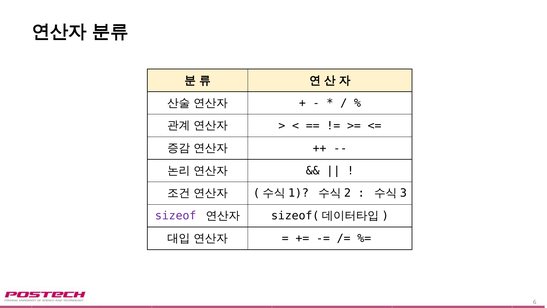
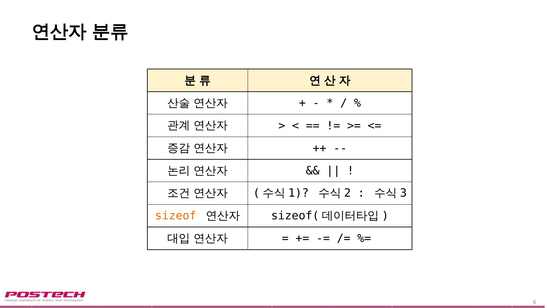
sizeof colour: purple -> orange (176, 216)
